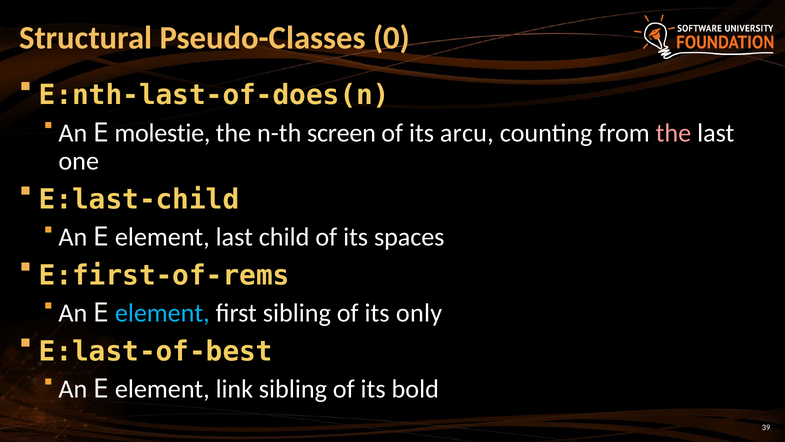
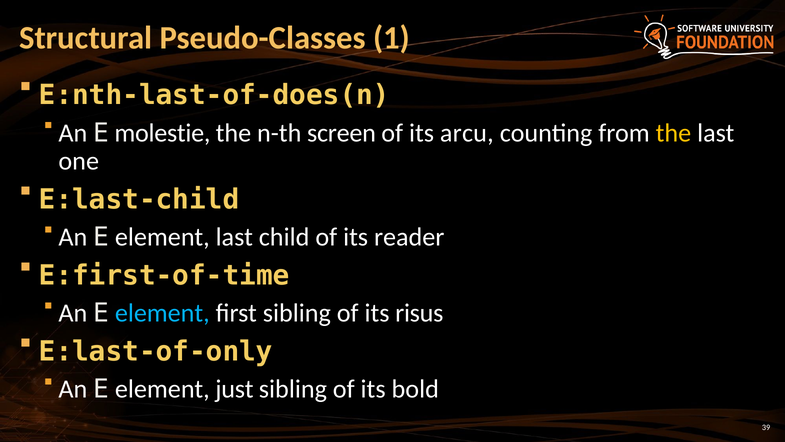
0: 0 -> 1 (392, 38)
the colour: pink -> yellow (673, 133)
spaces: spaces -> reader (409, 237)
E:first-of-rems: E:first-of-rems -> E:first-of-time (164, 275)
only: only -> risus (419, 313)
E:last-of-best: E:last-of-best -> E:last-of-only (156, 351)
link: link -> just (234, 389)
